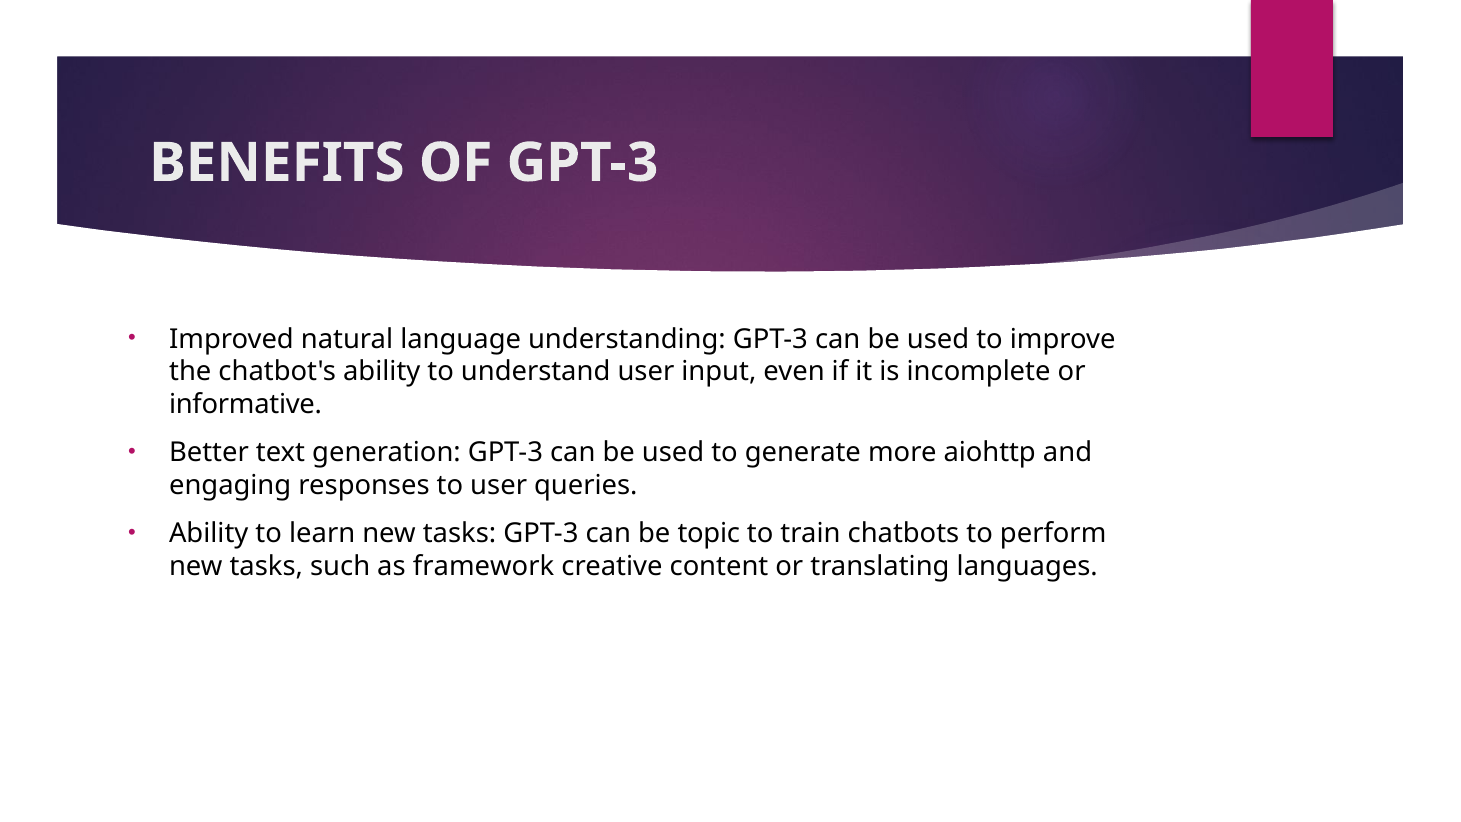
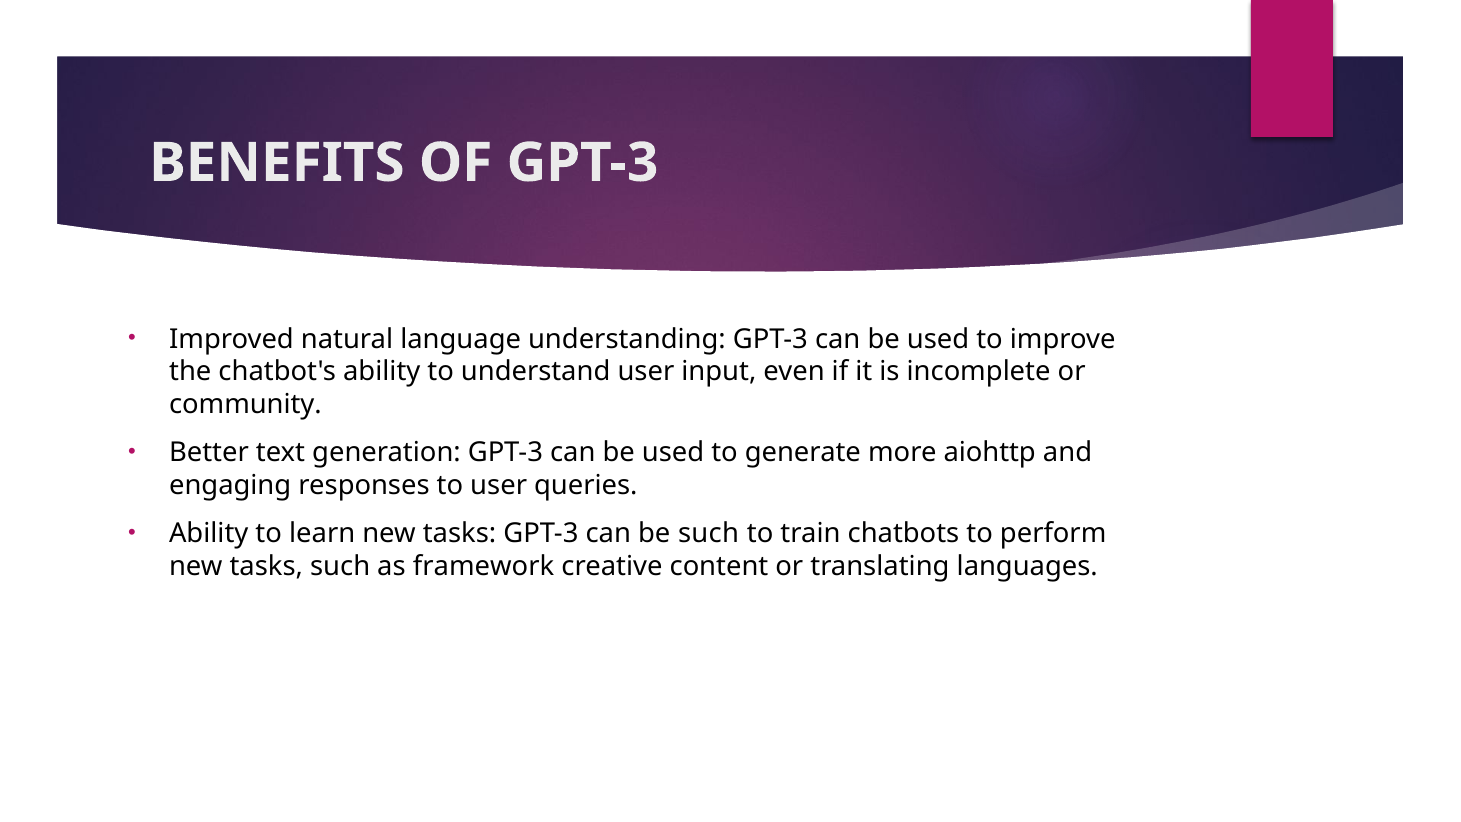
informative: informative -> community (245, 405)
be topic: topic -> such (709, 534)
